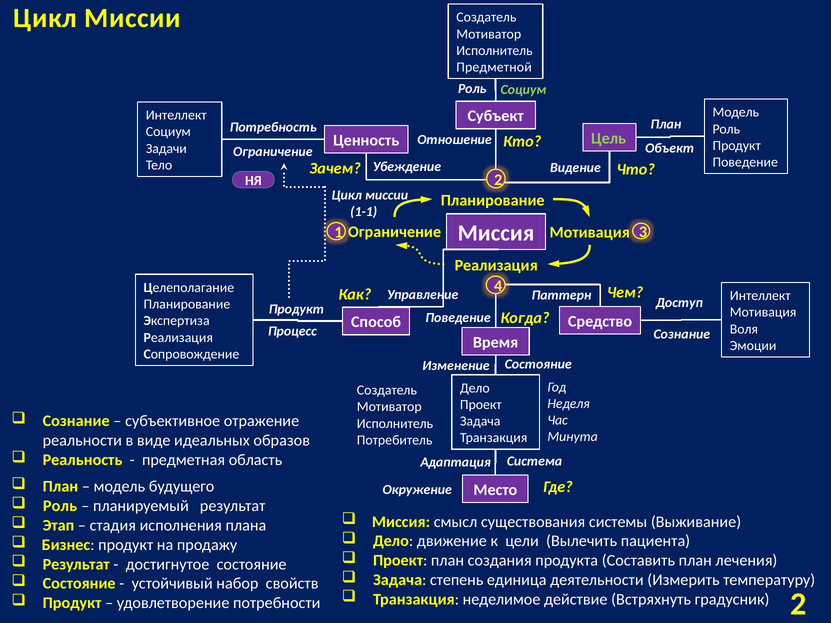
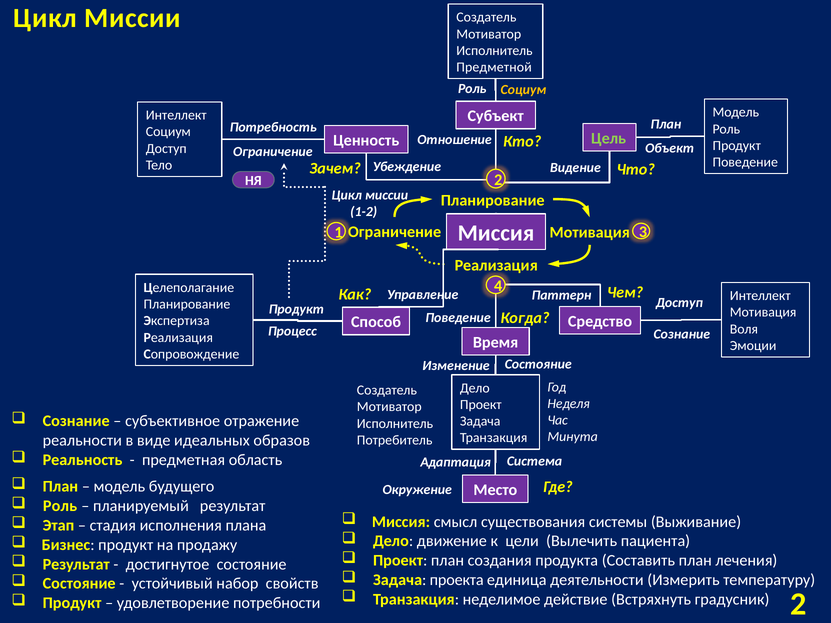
Социум colour: light green -> yellow (523, 90)
Задачи: Задачи -> Доступ (166, 149)
1-1: 1-1 -> 1-2 (364, 212)
степень: степень -> проекта (457, 580)
